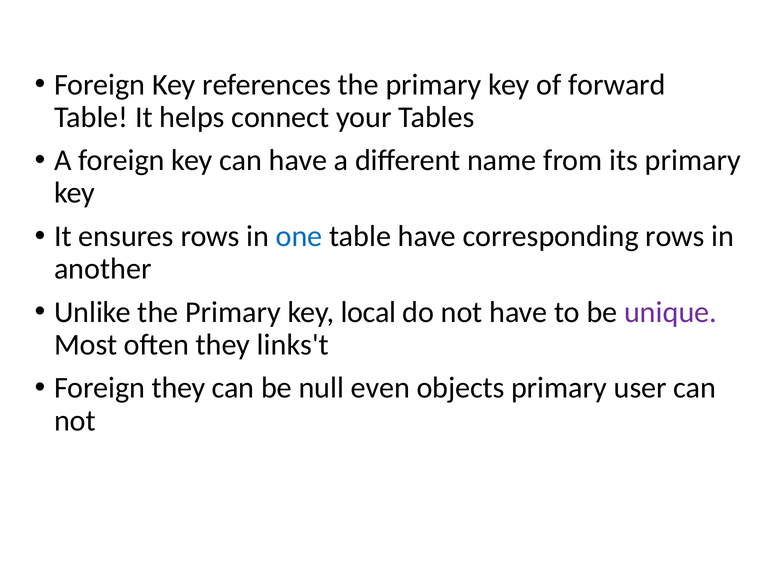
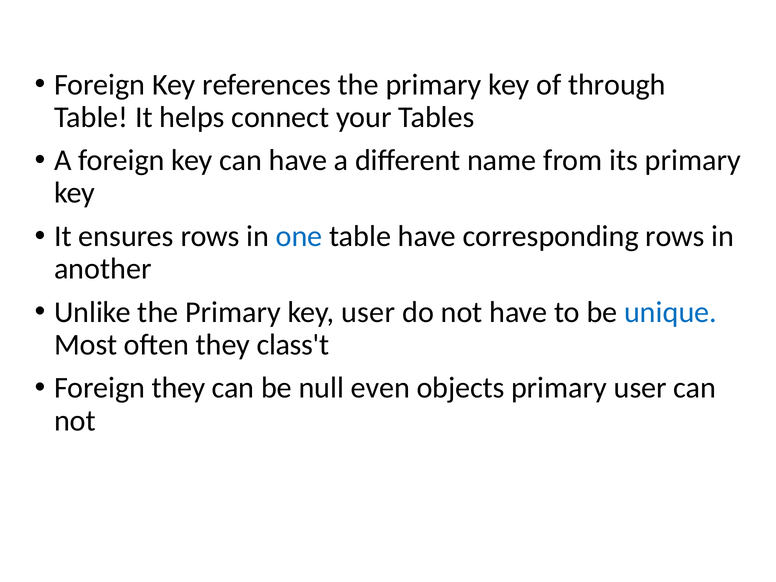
forward: forward -> through (617, 85)
key local: local -> user (368, 312)
unique colour: purple -> blue (671, 312)
links't: links't -> class't (293, 345)
